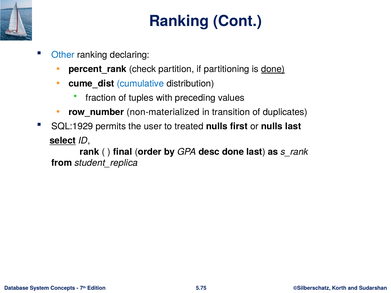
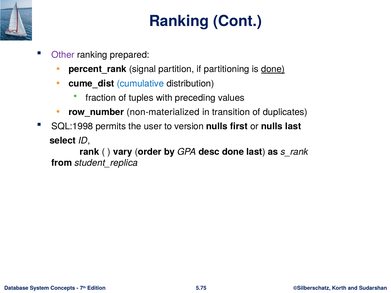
Other colour: blue -> purple (63, 55)
declaring: declaring -> prepared (130, 55)
check: check -> signal (143, 69)
SQL:1929: SQL:1929 -> SQL:1998 (72, 126)
treated: treated -> version (189, 126)
select underline: present -> none (63, 141)
final: final -> vary (123, 152)
